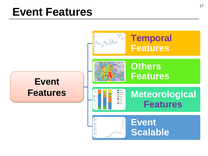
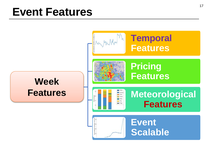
Others: Others -> Pricing (146, 66)
Event: Event -> Week (47, 82)
Features colour: purple -> red (163, 104)
